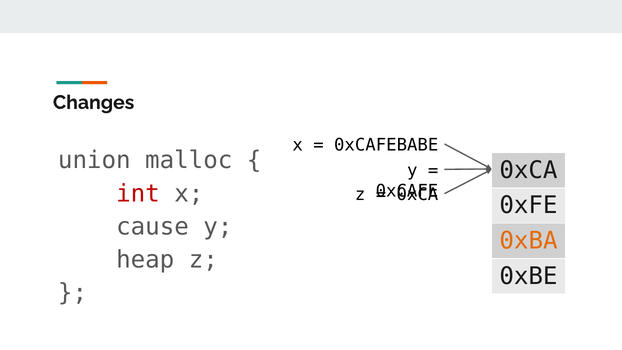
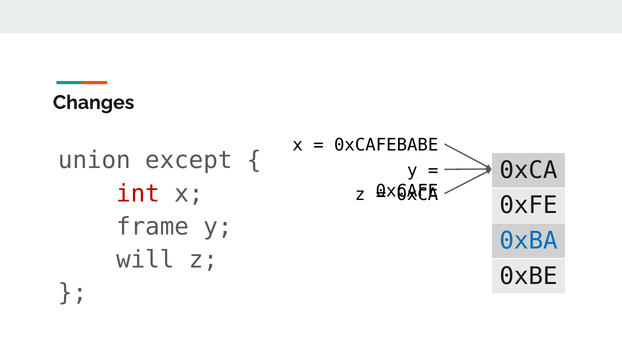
malloc: malloc -> except (189, 160)
cause: cause -> frame (153, 227)
0xBA colour: orange -> blue (529, 241)
heap: heap -> will (145, 260)
